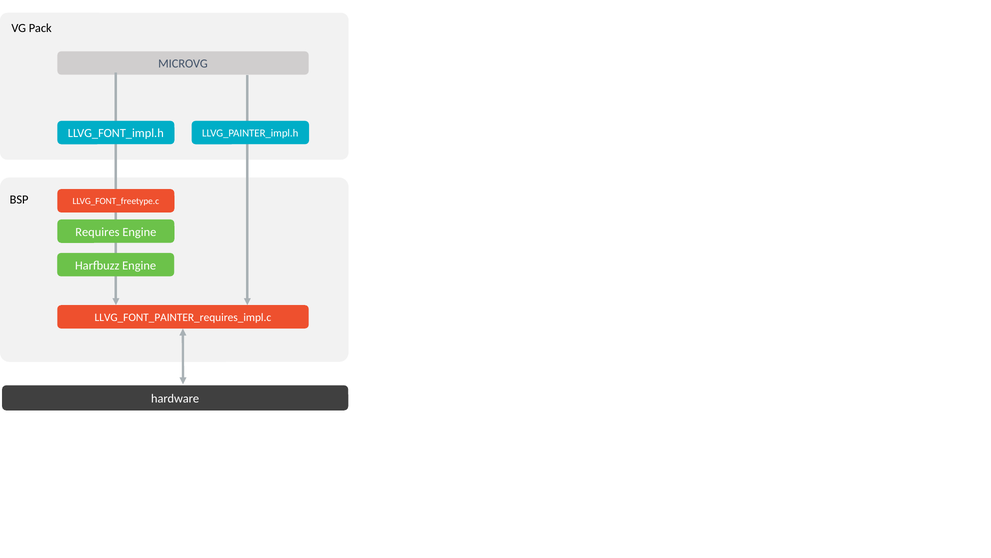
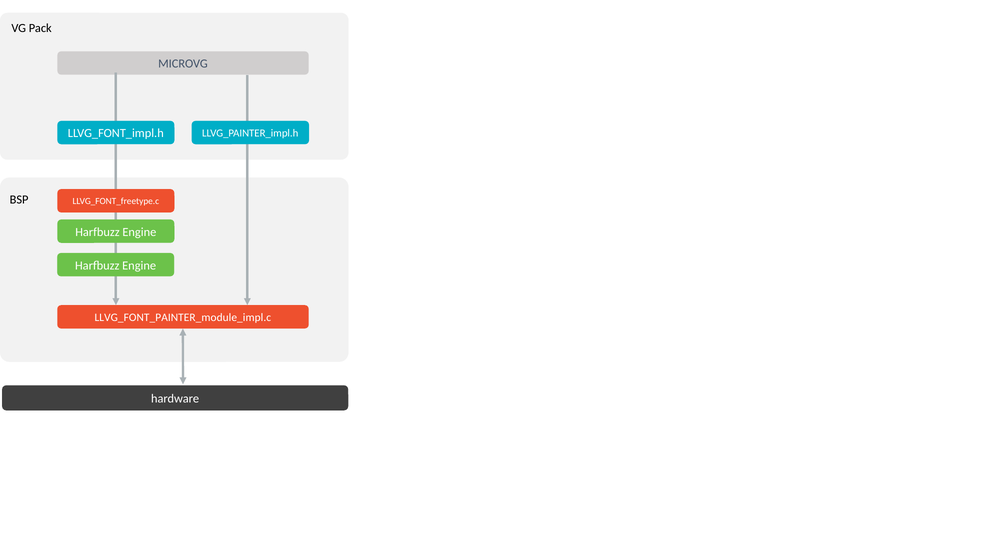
Requires: Requires -> Harfbuzz (97, 232)
LLVG_FONT_PAINTER_requires_impl.c: LLVG_FONT_PAINTER_requires_impl.c -> LLVG_FONT_PAINTER_module_impl.c (183, 317)
